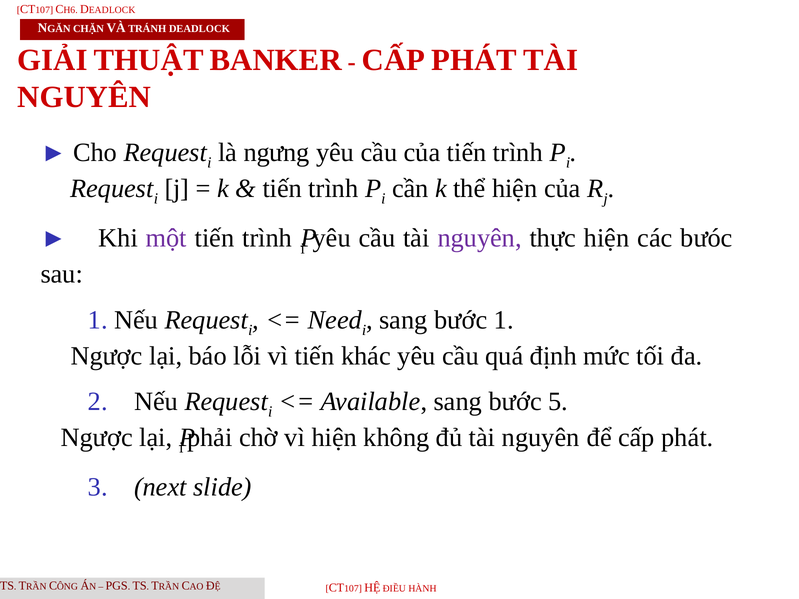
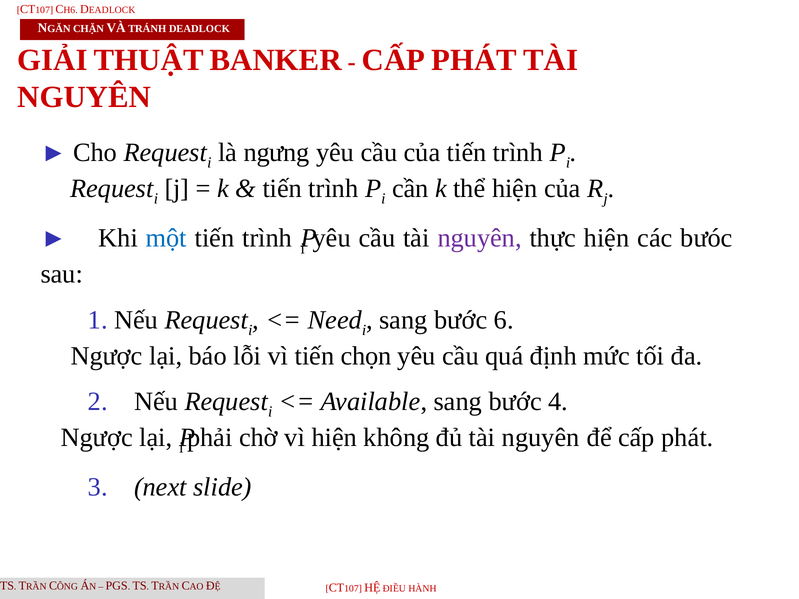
một colour: purple -> blue (166, 238)
bước 1: 1 -> 6 (504, 320)
khác: khác -> chọn (366, 356)
5: 5 -> 4 (558, 401)
